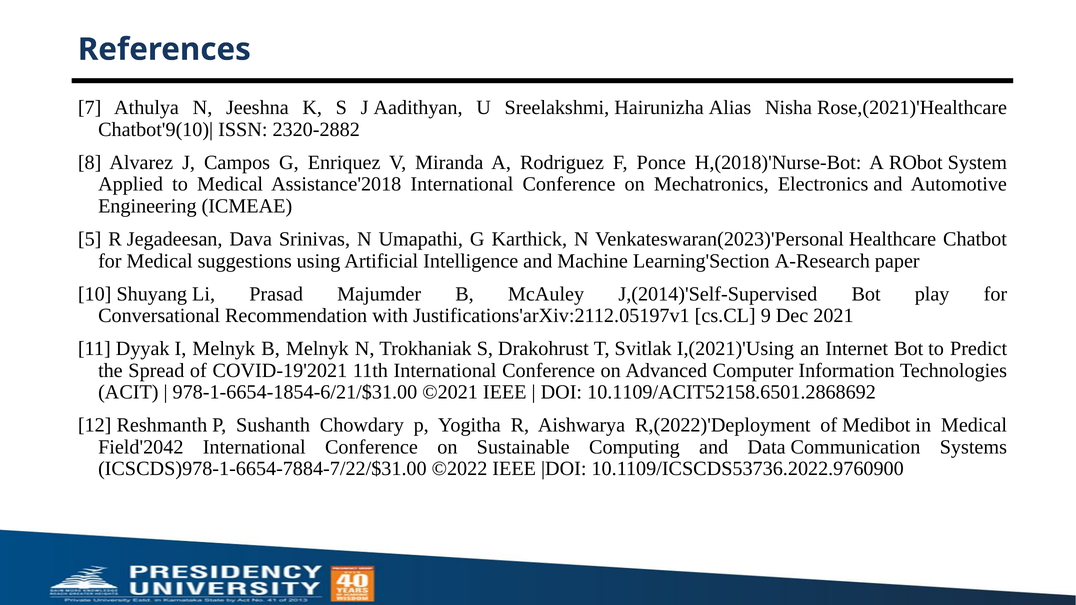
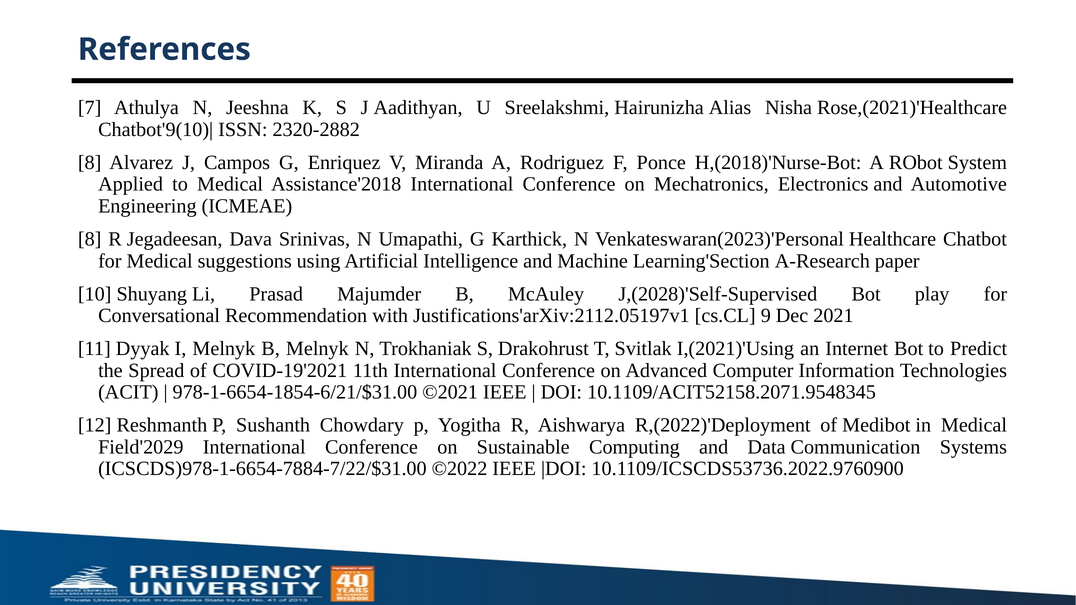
5: 5 -> 8 (90, 239)
J,(2014)'Self-Supervised: J,(2014)'Self-Supervised -> J,(2028)'Self-Supervised (718, 294)
10.1109/ACIT52158.6501.2868692: 10.1109/ACIT52158.6501.2868692 -> 10.1109/ACIT52158.2071.9548345 (732, 392)
Field'2042: Field'2042 -> Field'2029 (141, 447)
